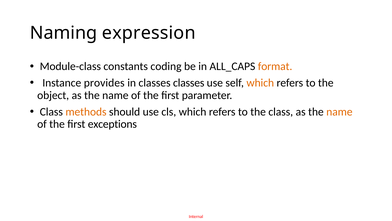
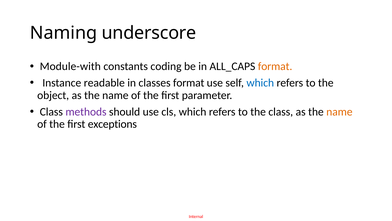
expression: expression -> underscore (149, 33)
Module-class: Module-class -> Module-with (70, 66)
provides: provides -> readable (104, 83)
classes classes: classes -> format (189, 83)
which colour: orange -> blue (260, 83)
methods colour: orange -> purple (86, 111)
